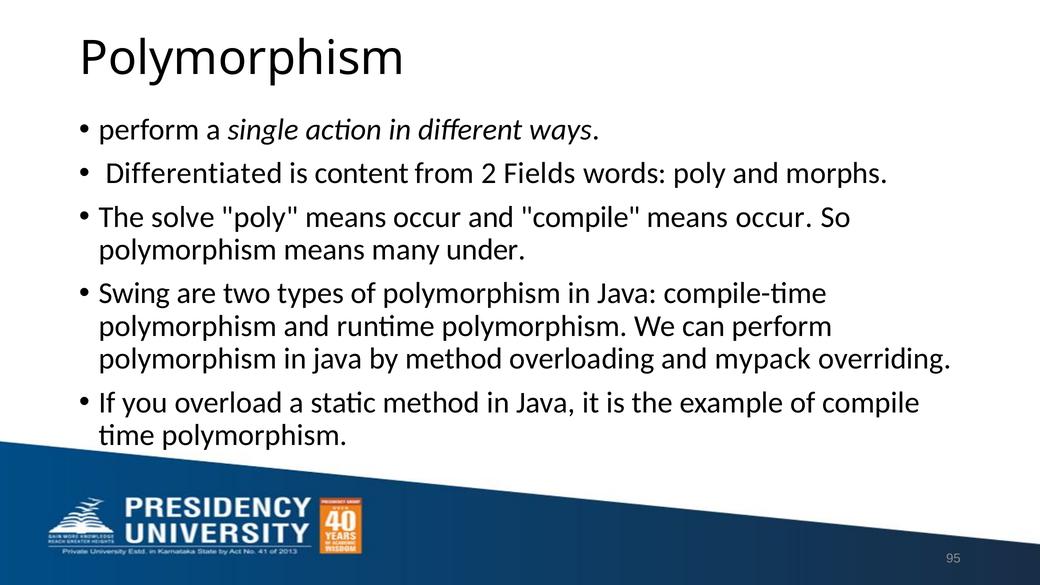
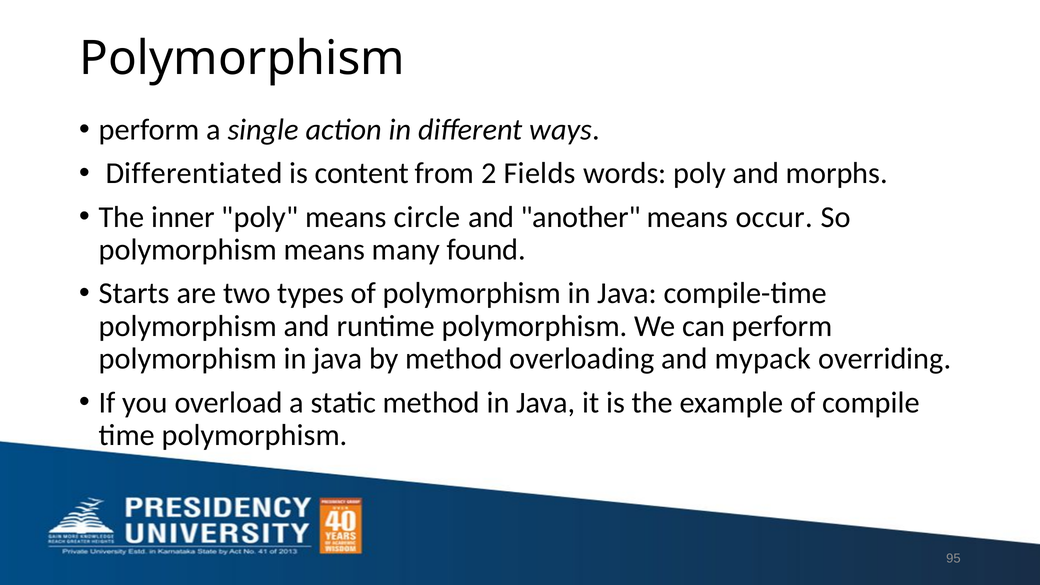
solve: solve -> inner (183, 217)
poly means occur: occur -> circle (427, 217)
and compile: compile -> another (581, 217)
under: under -> found (486, 250)
Swing: Swing -> Starts (134, 293)
